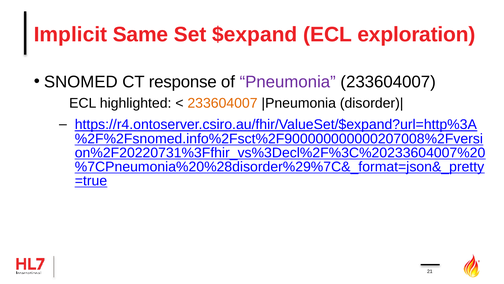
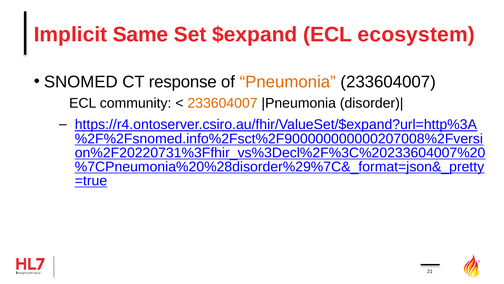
exploration: exploration -> ecosystem (416, 34)
Pneumonia colour: purple -> orange (288, 82)
highlighted: highlighted -> community (136, 103)
